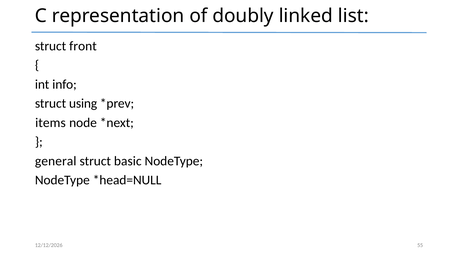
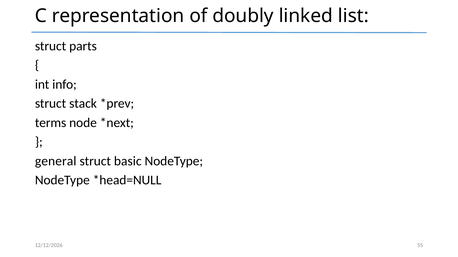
front: front -> parts (83, 46)
using: using -> stack (83, 104)
items: items -> terms (51, 123)
